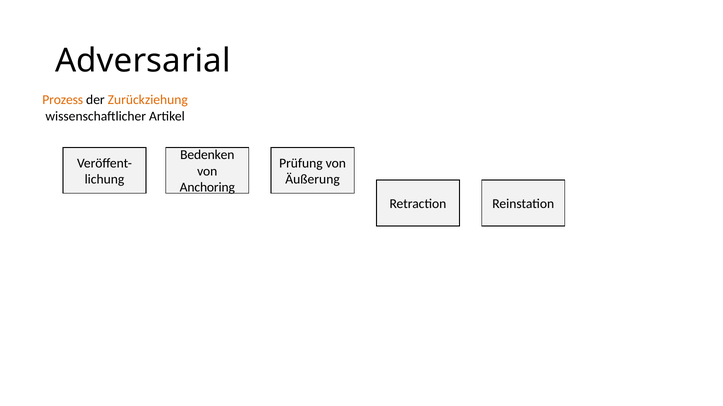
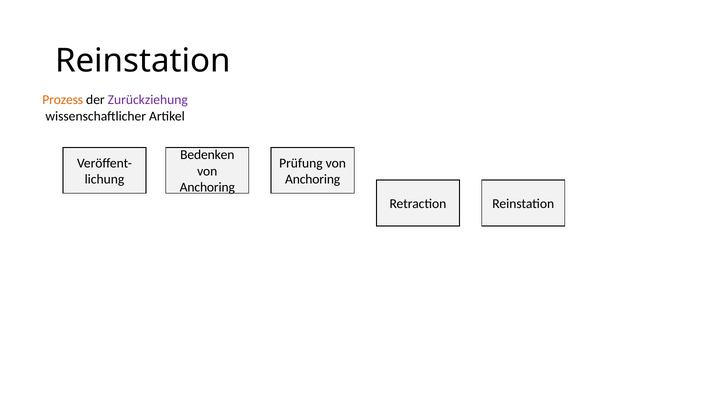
Adversarial: Adversarial -> Reinstation (143, 61)
Zurückziehung colour: orange -> purple (148, 100)
Äußerung: Äußerung -> Anchoring (313, 180)
